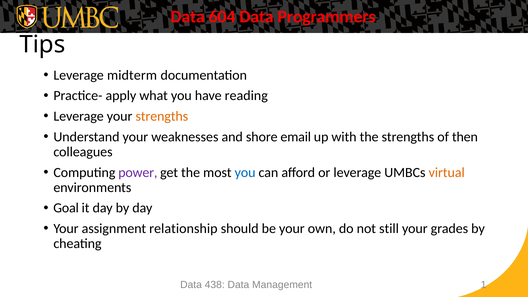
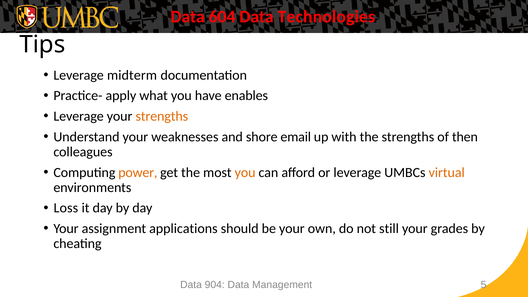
Programmers: Programmers -> Technologies (326, 17)
reading: reading -> enables (246, 96)
power colour: purple -> orange (138, 172)
you colour: blue -> orange (245, 172)
Goal: Goal -> Loss (66, 208)
relationship: relationship -> applications (183, 229)
438: 438 -> 904 (215, 285)
1: 1 -> 5 (484, 285)
